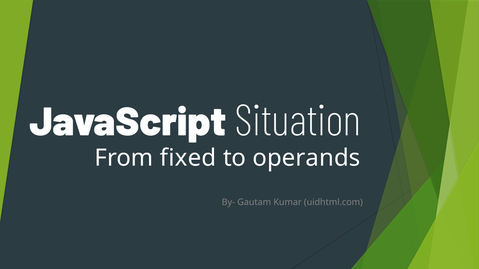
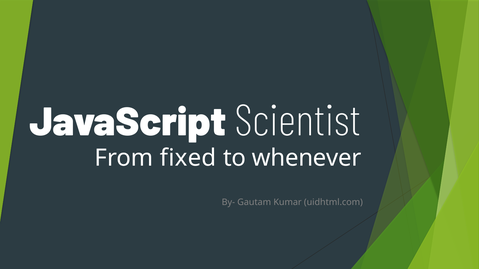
Situation: Situation -> Scientist (298, 121)
operands: operands -> whenever (307, 158)
